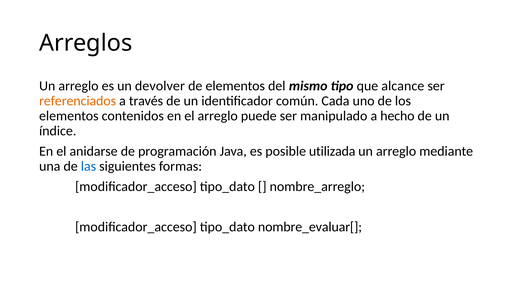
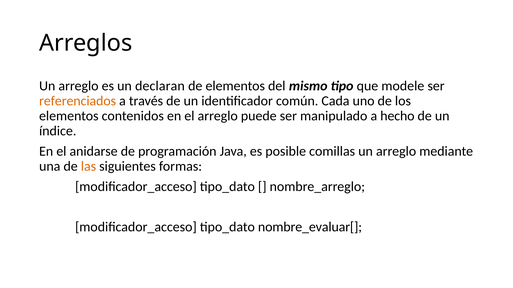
devolver: devolver -> declaran (160, 86)
alcance: alcance -> modele (403, 86)
utilizada: utilizada -> comillas (332, 151)
las colour: blue -> orange (88, 166)
